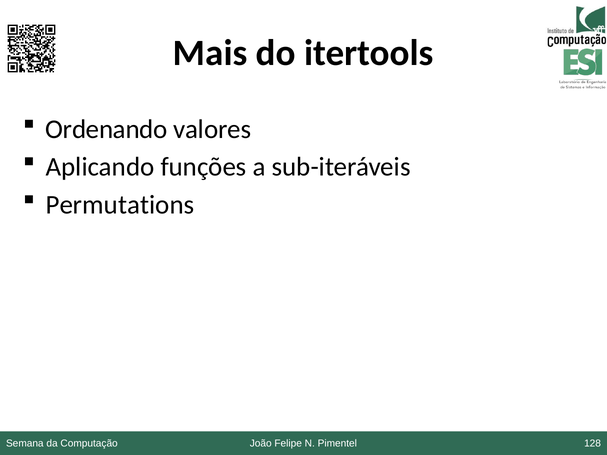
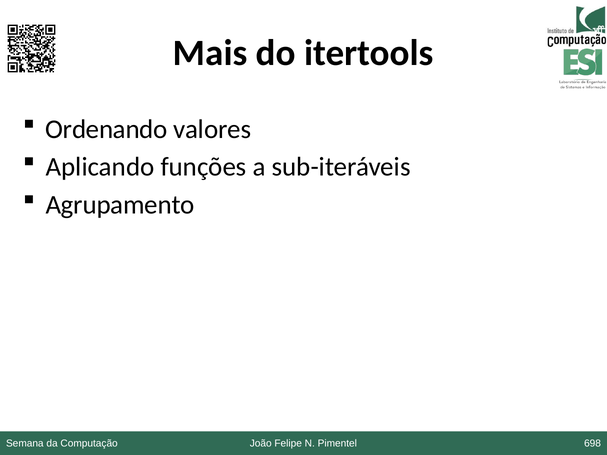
Permutations: Permutations -> Agrupamento (120, 205)
128: 128 -> 698 (593, 444)
